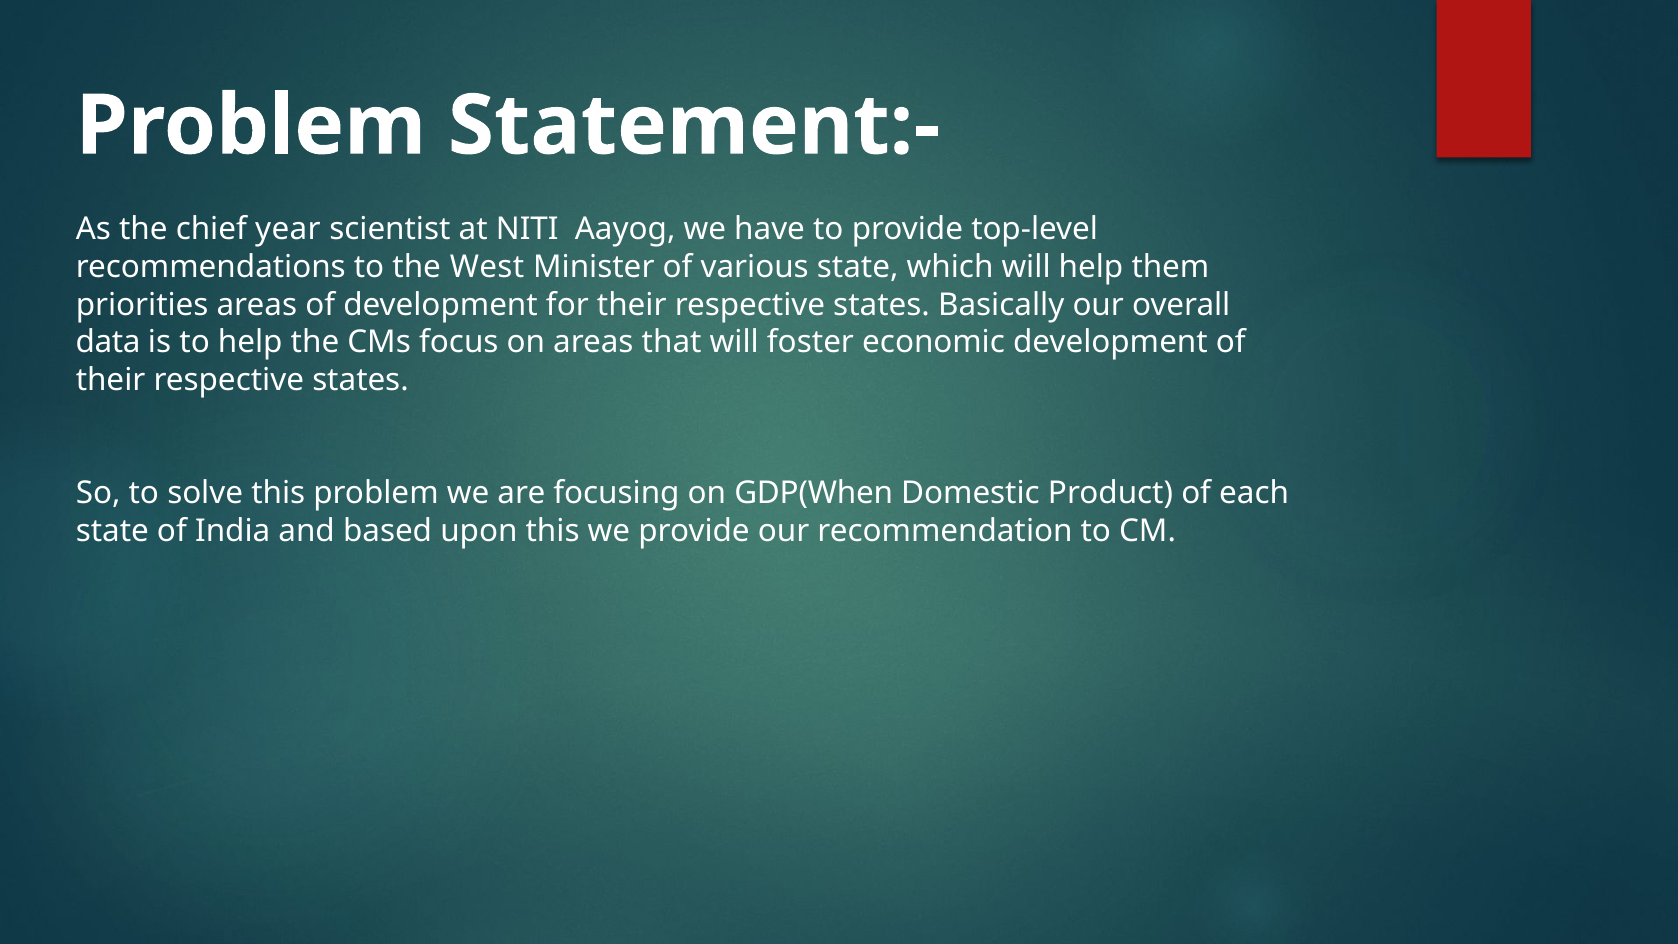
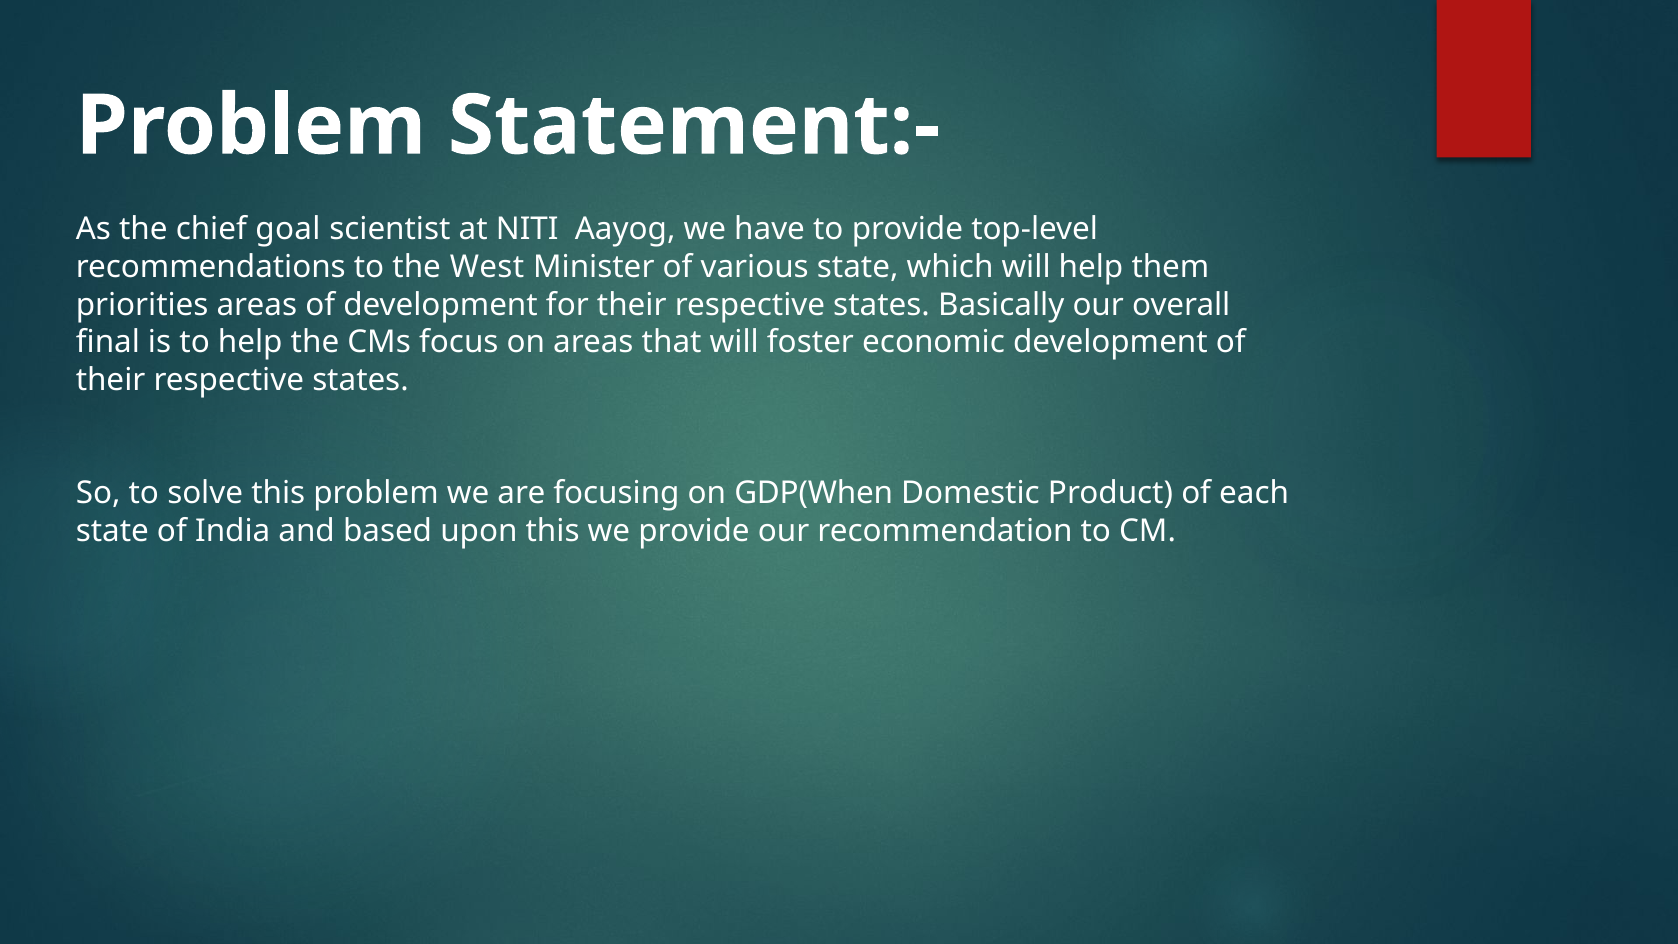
year: year -> goal (288, 229)
data: data -> final (108, 342)
